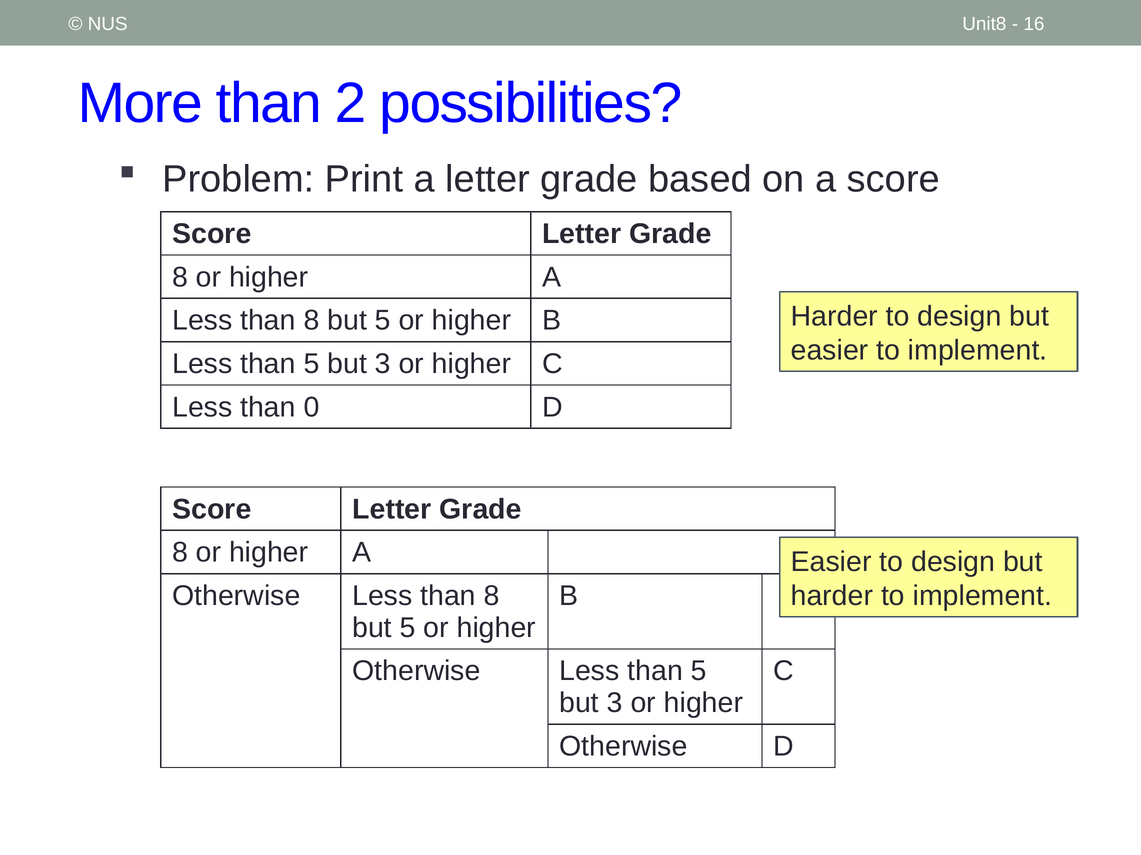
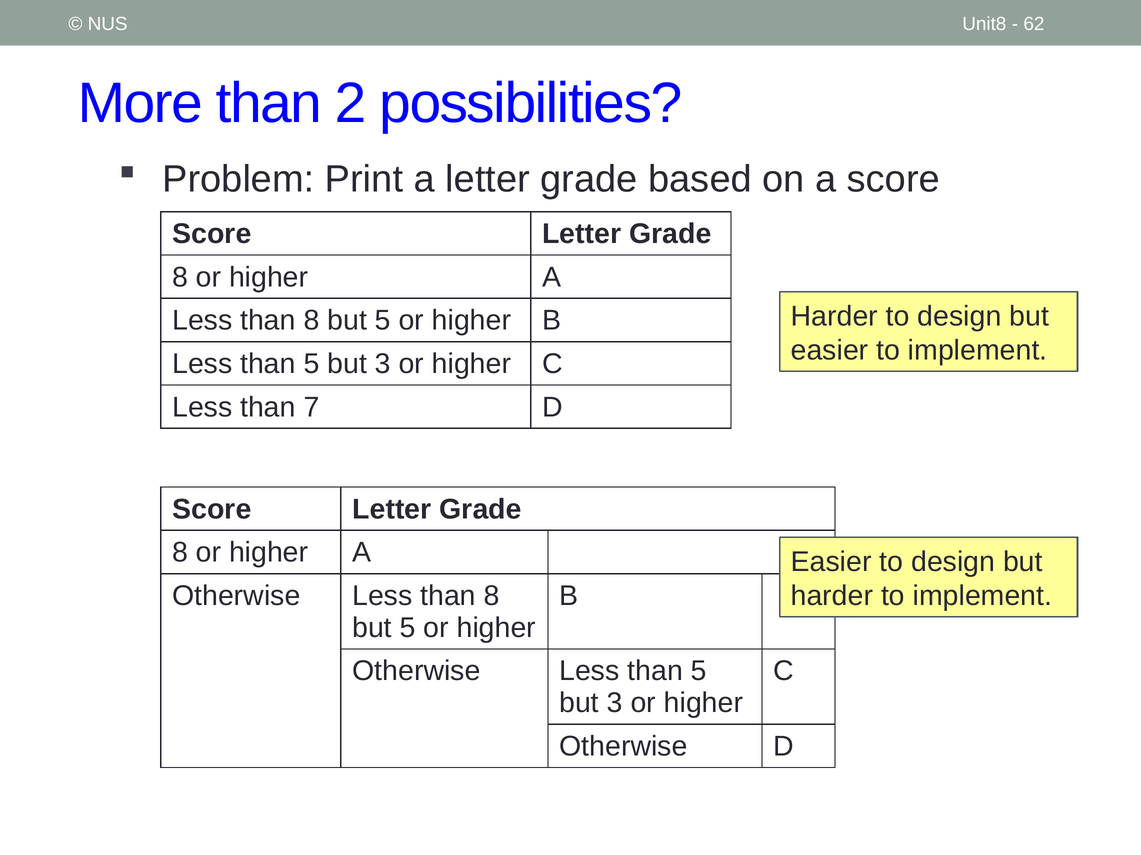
16: 16 -> 62 (1034, 24)
0: 0 -> 7 (312, 408)
